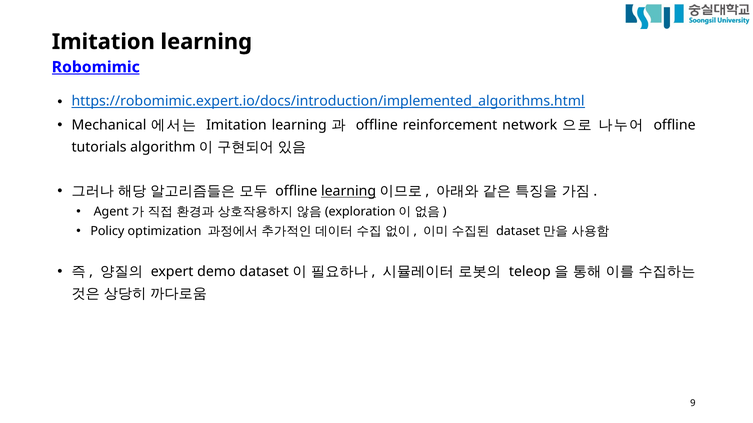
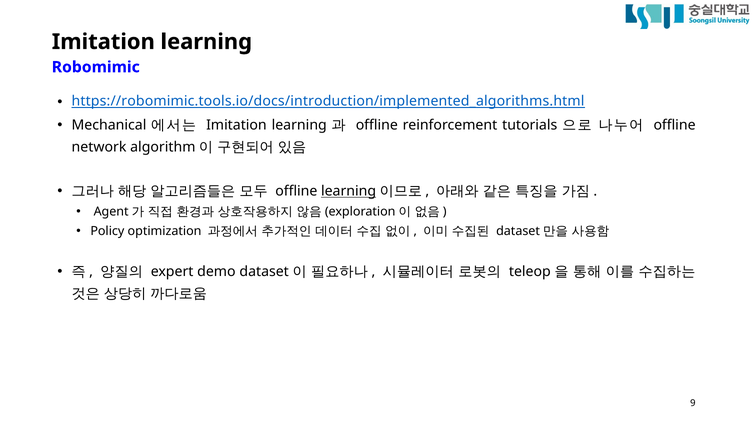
Robomimic underline: present -> none (96, 67)
https://robomimic.expert.io/docs/introduction/implemented_algorithms.html: https://robomimic.expert.io/docs/introduction/implemented_algorithms.html -> https://robomimic.tools.io/docs/introduction/implemented_algorithms.html (328, 101)
network: network -> tutorials (530, 125)
tutorials: tutorials -> network (99, 147)
